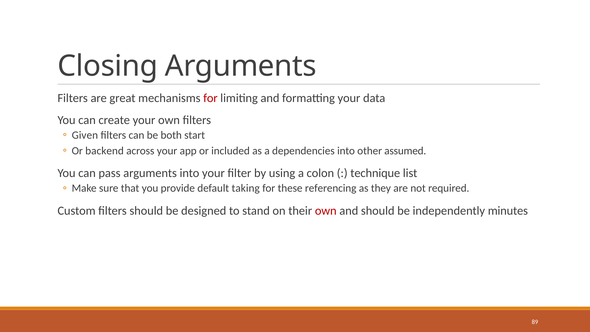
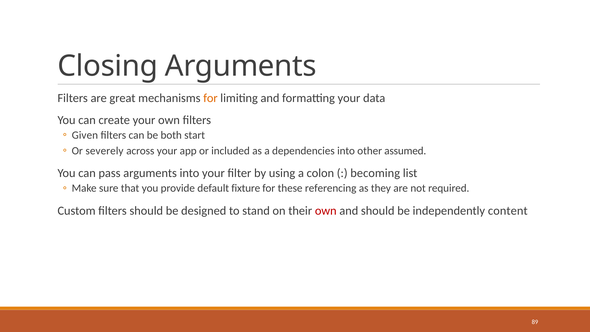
for colour: red -> orange (210, 98)
backend: backend -> severely (105, 151)
technique: technique -> becoming (375, 173)
taking: taking -> fixture (246, 188)
minutes: minutes -> content (508, 211)
